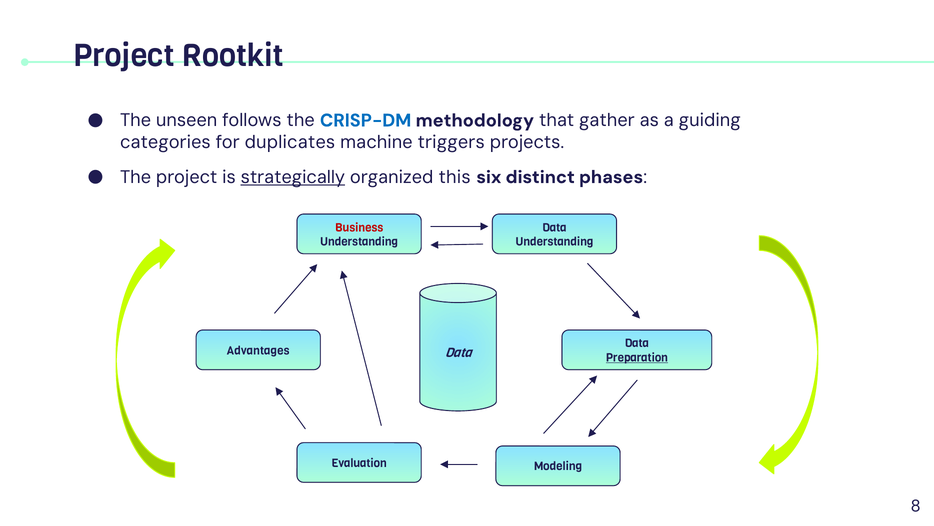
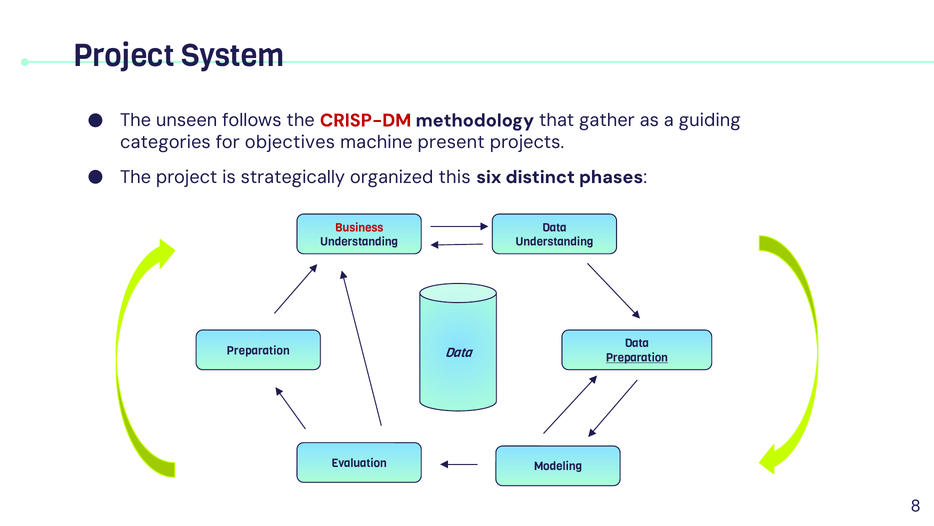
Rootkit: Rootkit -> System (233, 56)
CRISP-DM colour: blue -> red (366, 120)
duplicates: duplicates -> objectives (290, 142)
triggers: triggers -> present (451, 142)
strategically underline: present -> none (293, 177)
Advantages: Advantages -> Preparation (258, 350)
